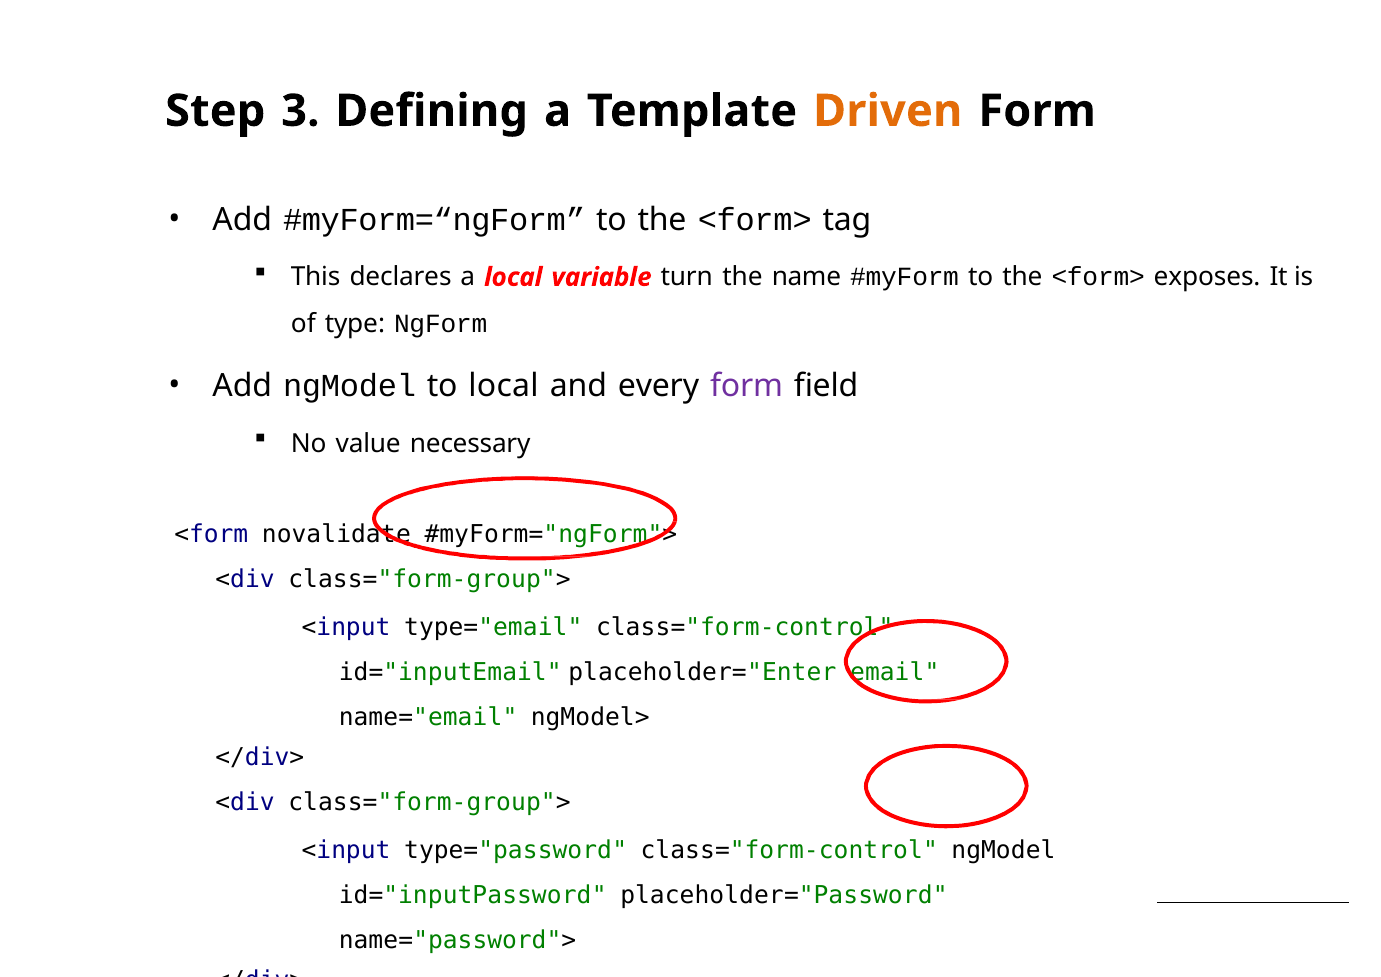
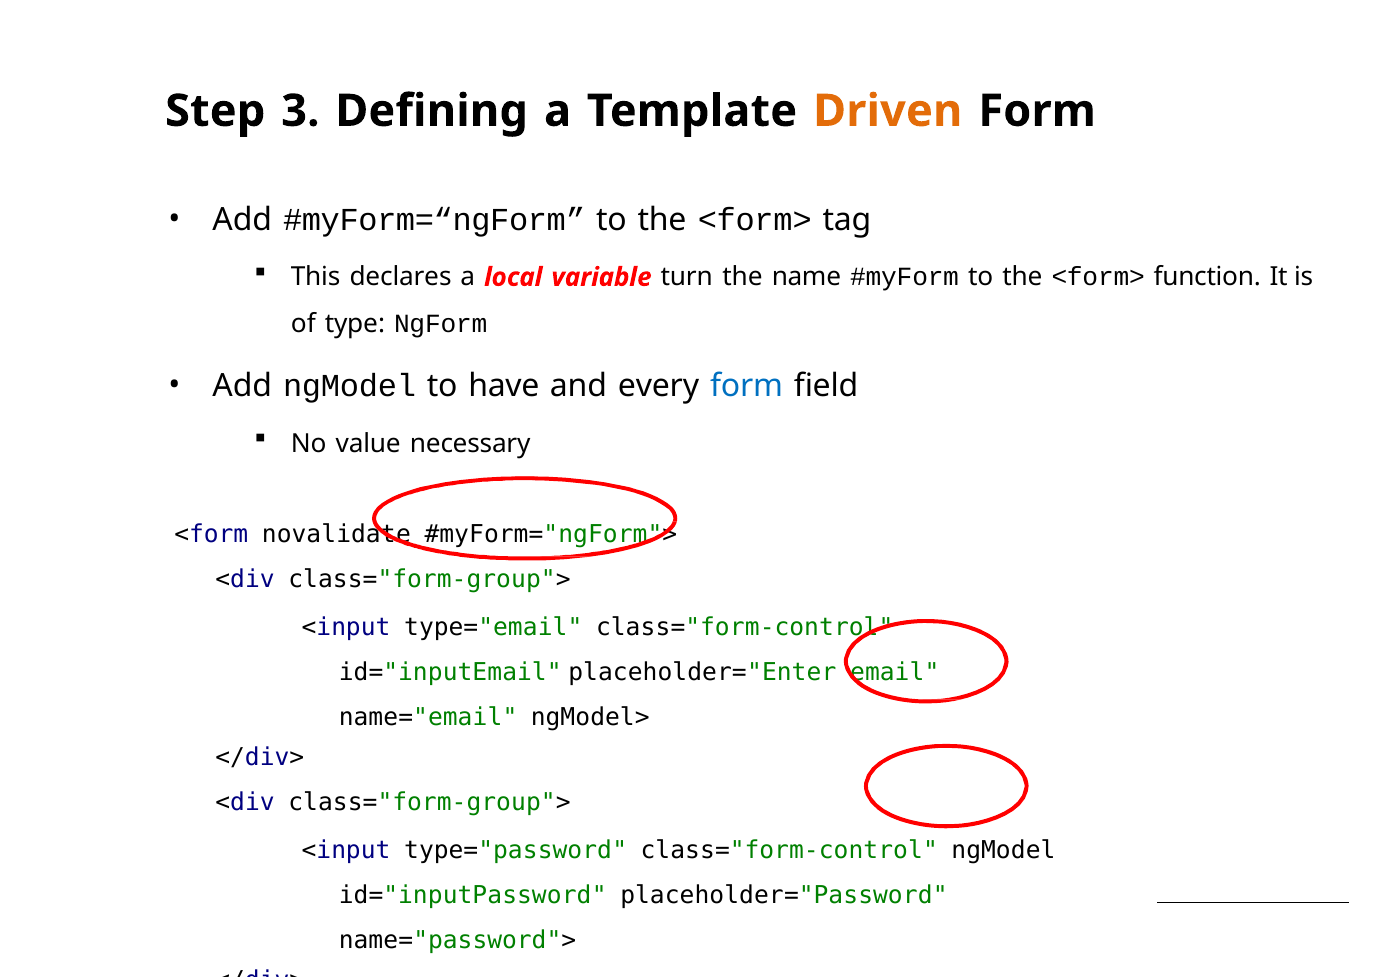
exposes: exposes -> function (1207, 277)
to local: local -> have (504, 386)
form colour: purple -> blue (747, 386)
